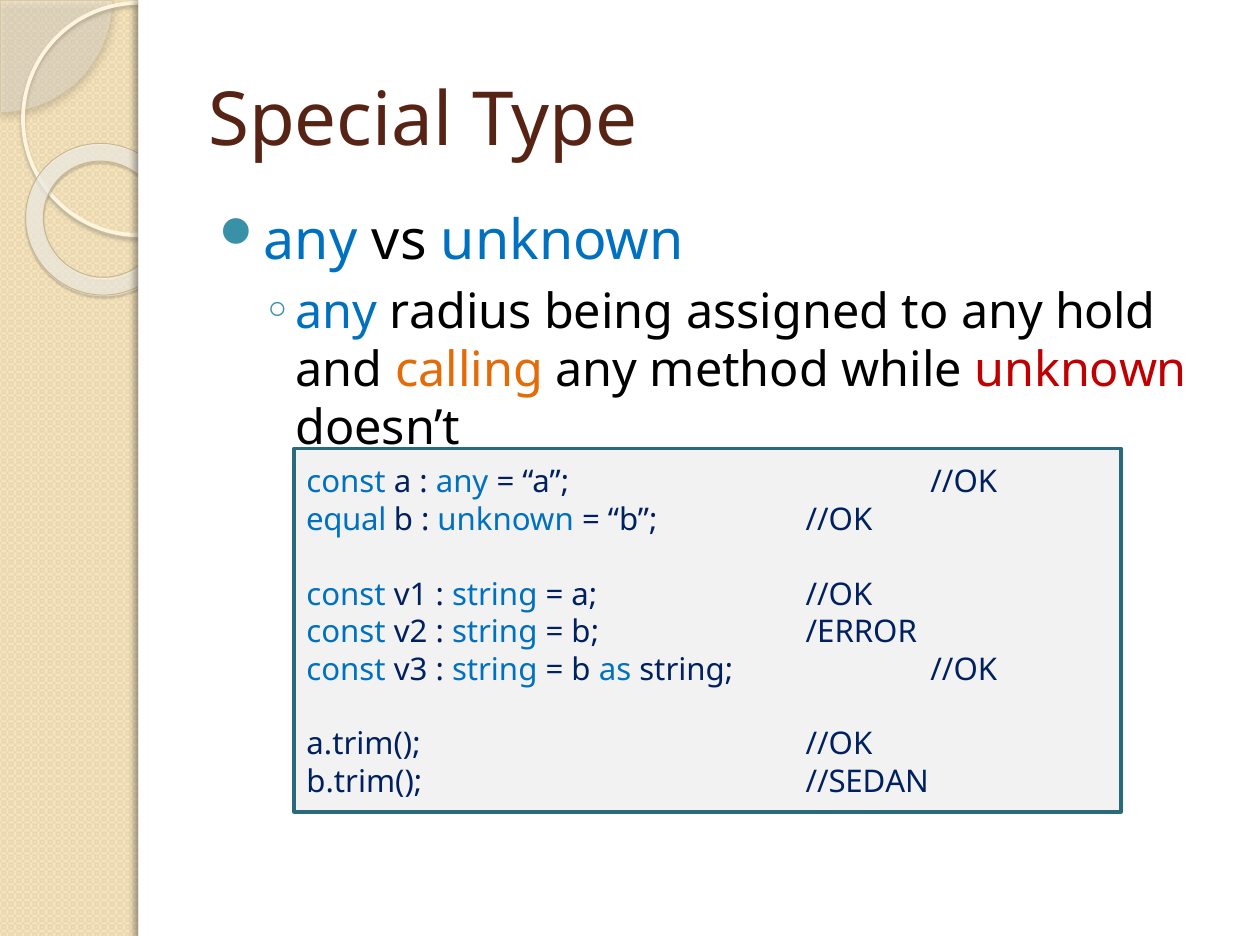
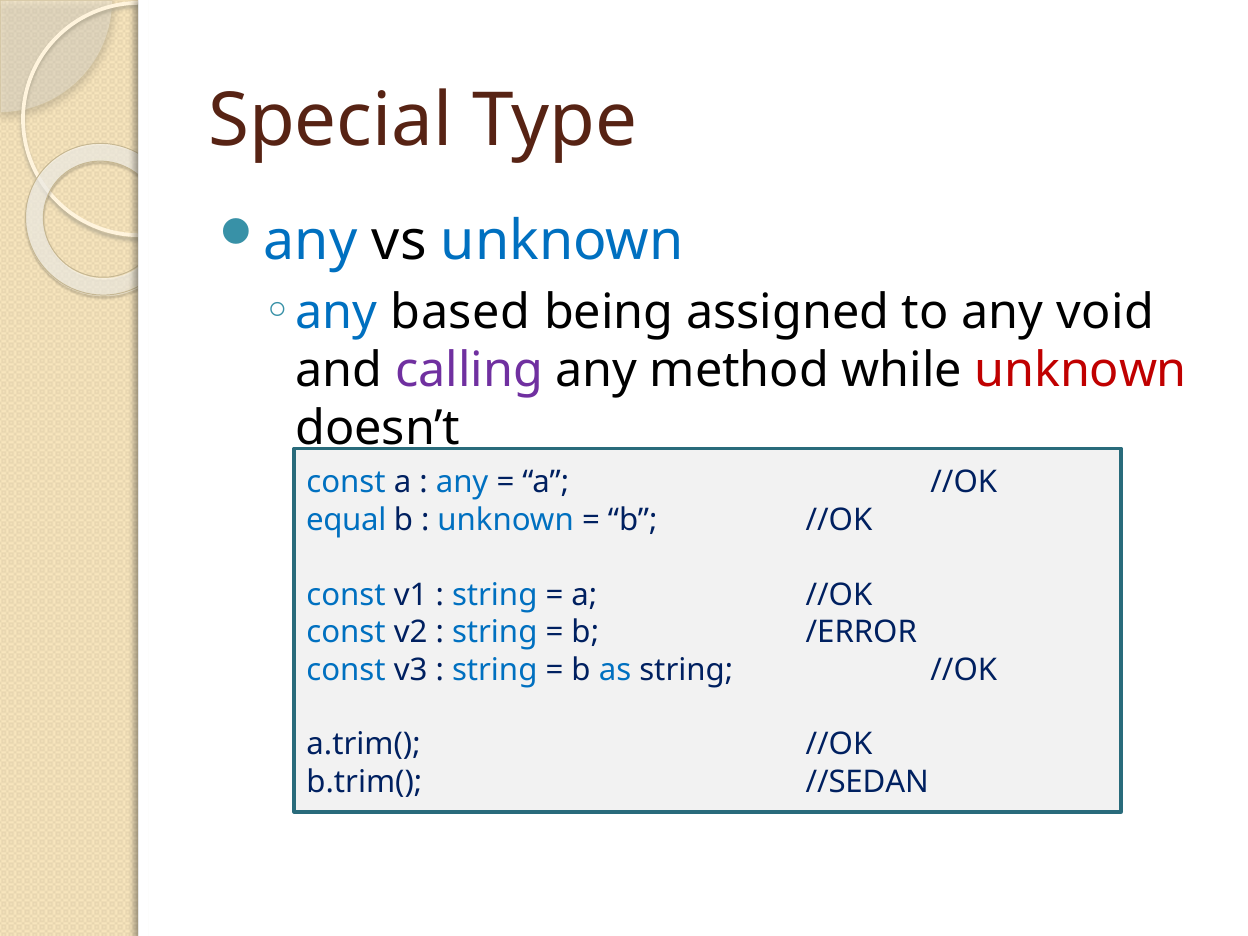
radius: radius -> based (460, 312)
hold: hold -> void (1105, 312)
calling colour: orange -> purple (469, 371)
